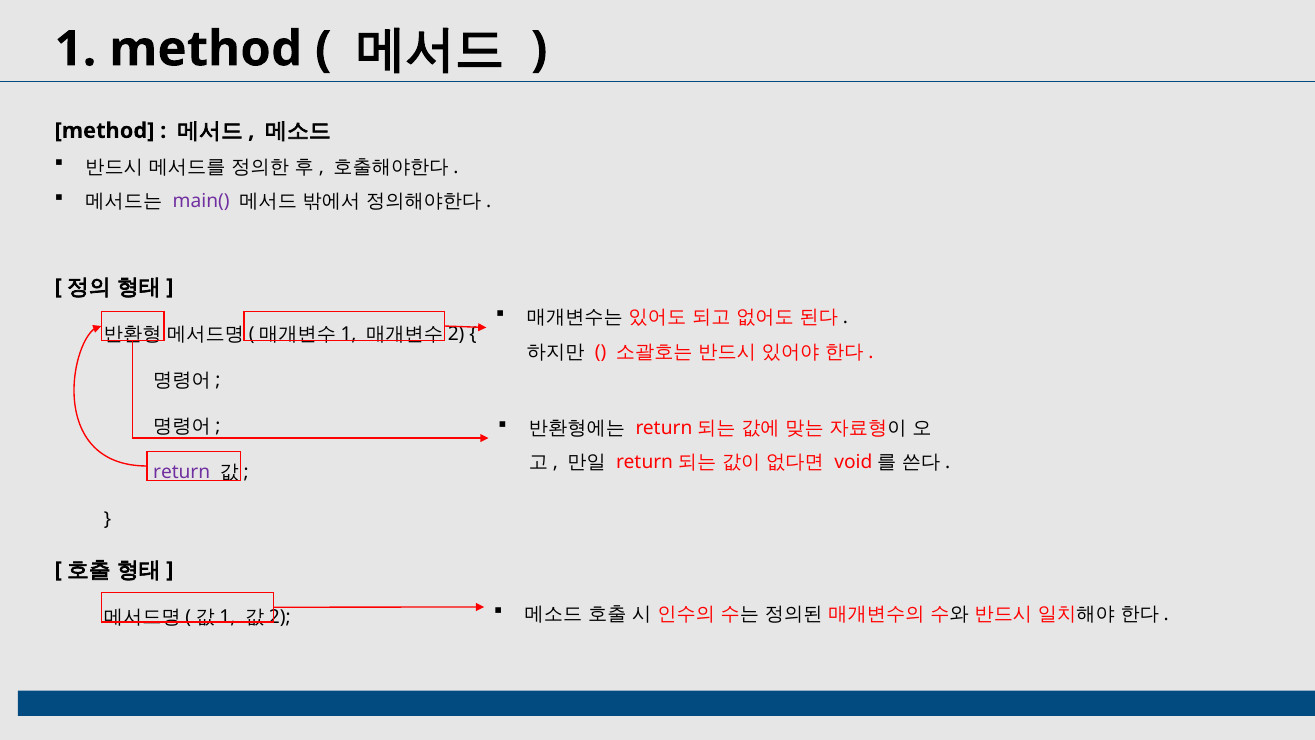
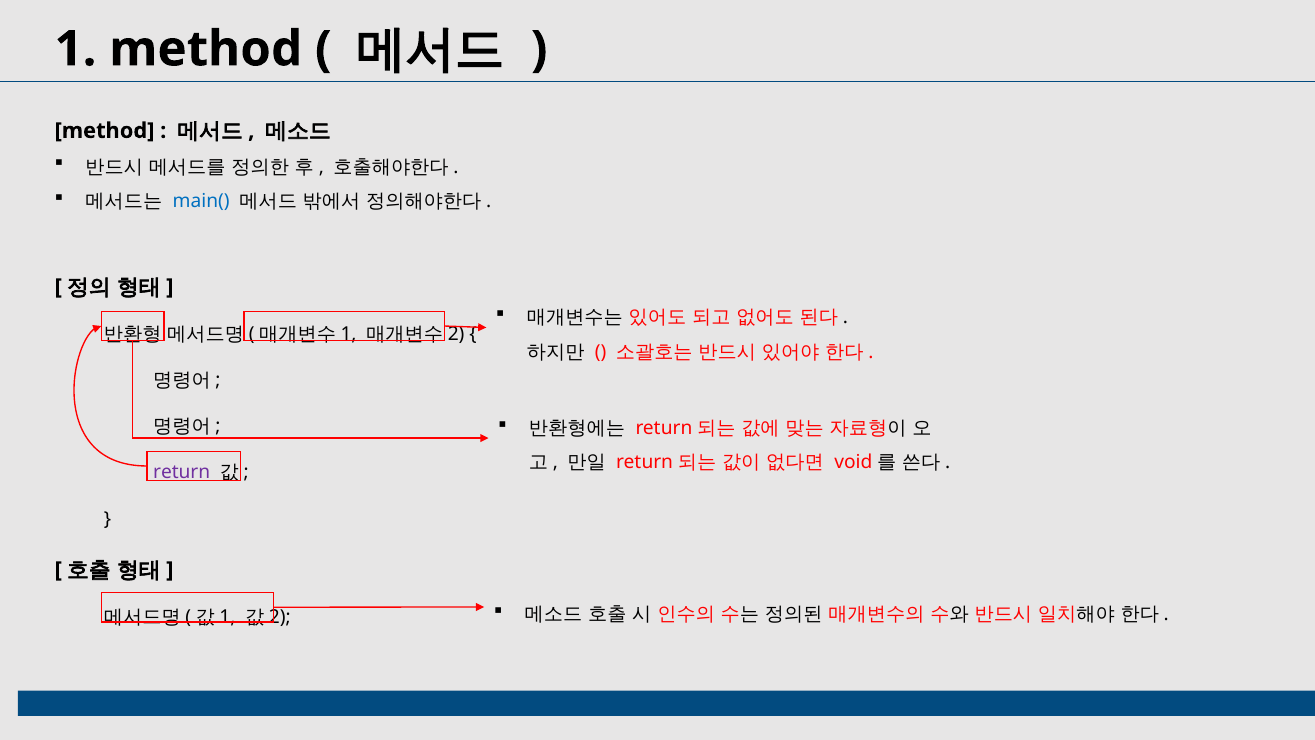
main( colour: purple -> blue (201, 201)
